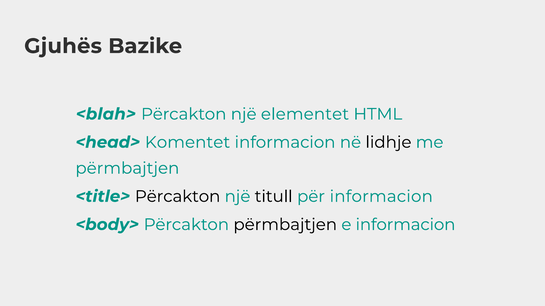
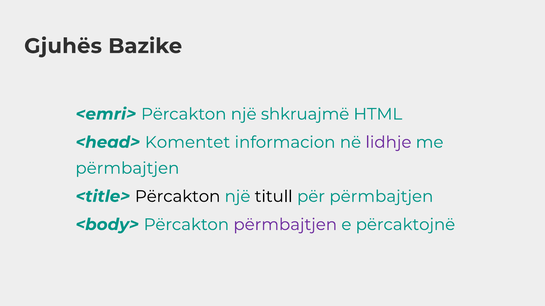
<blah>: <blah> -> <emri> (106, 114)
elementet: elementet -> shkruajmë (305, 114)
lidhje colour: black -> purple (388, 143)
për informacion: informacion -> përmbajtjen (381, 197)
përmbajtjen colour: black -> purple (285, 225)
e informacion: informacion -> përcaktojnë (405, 225)
